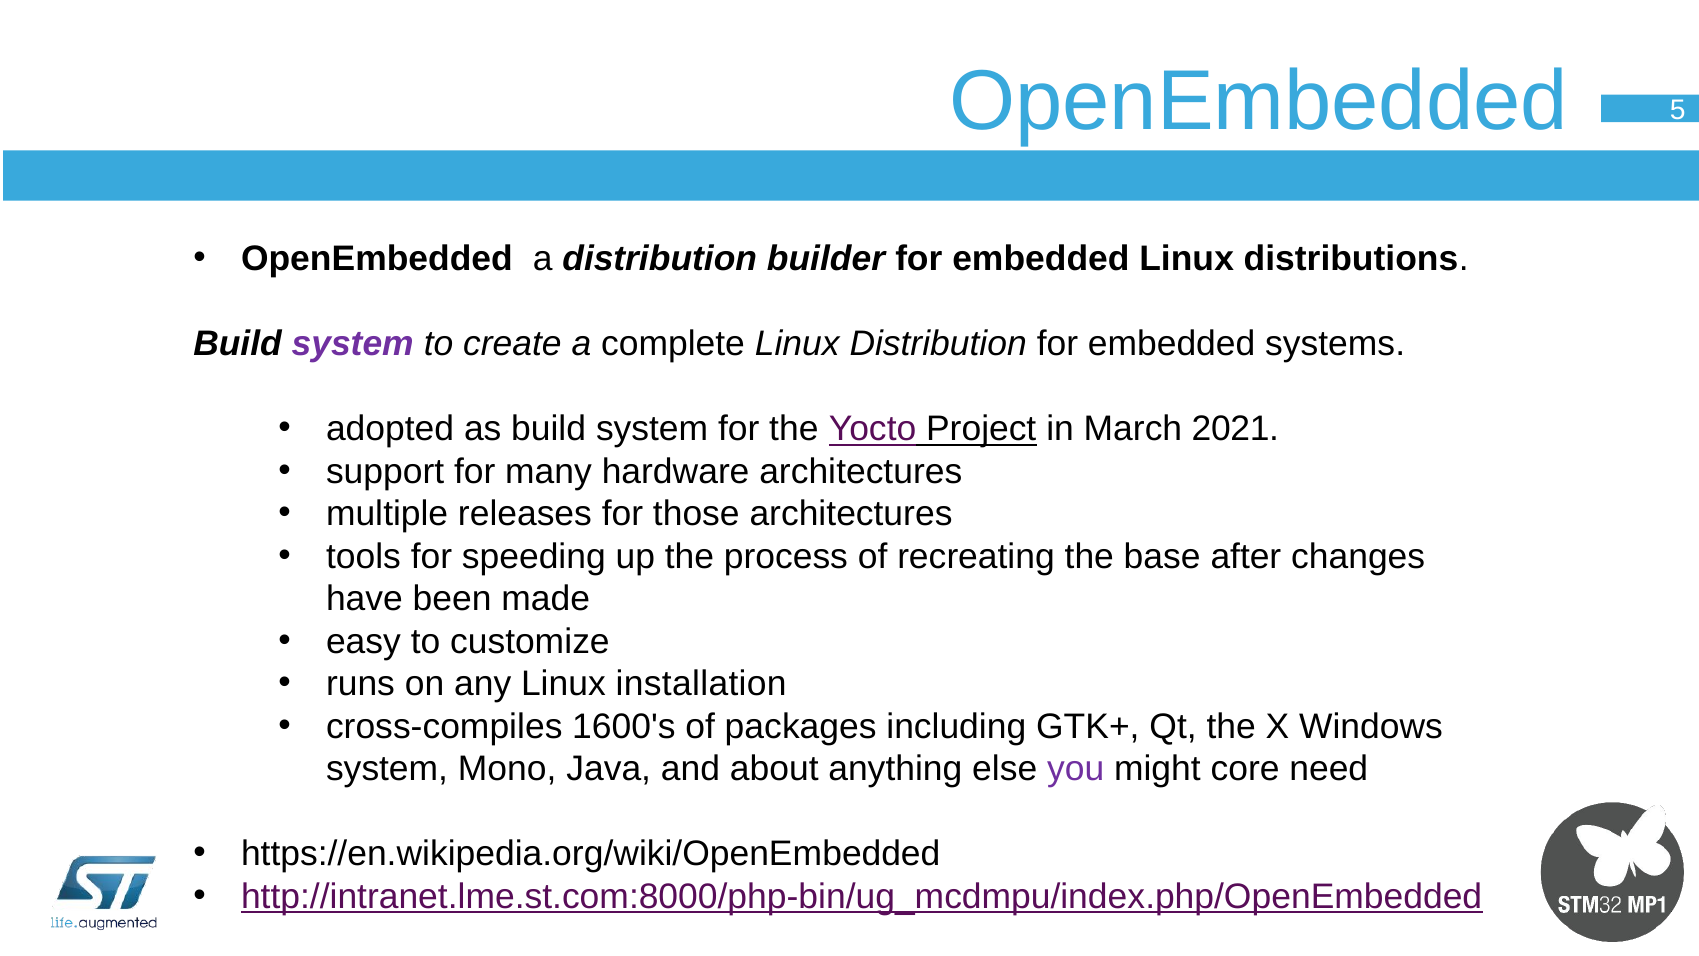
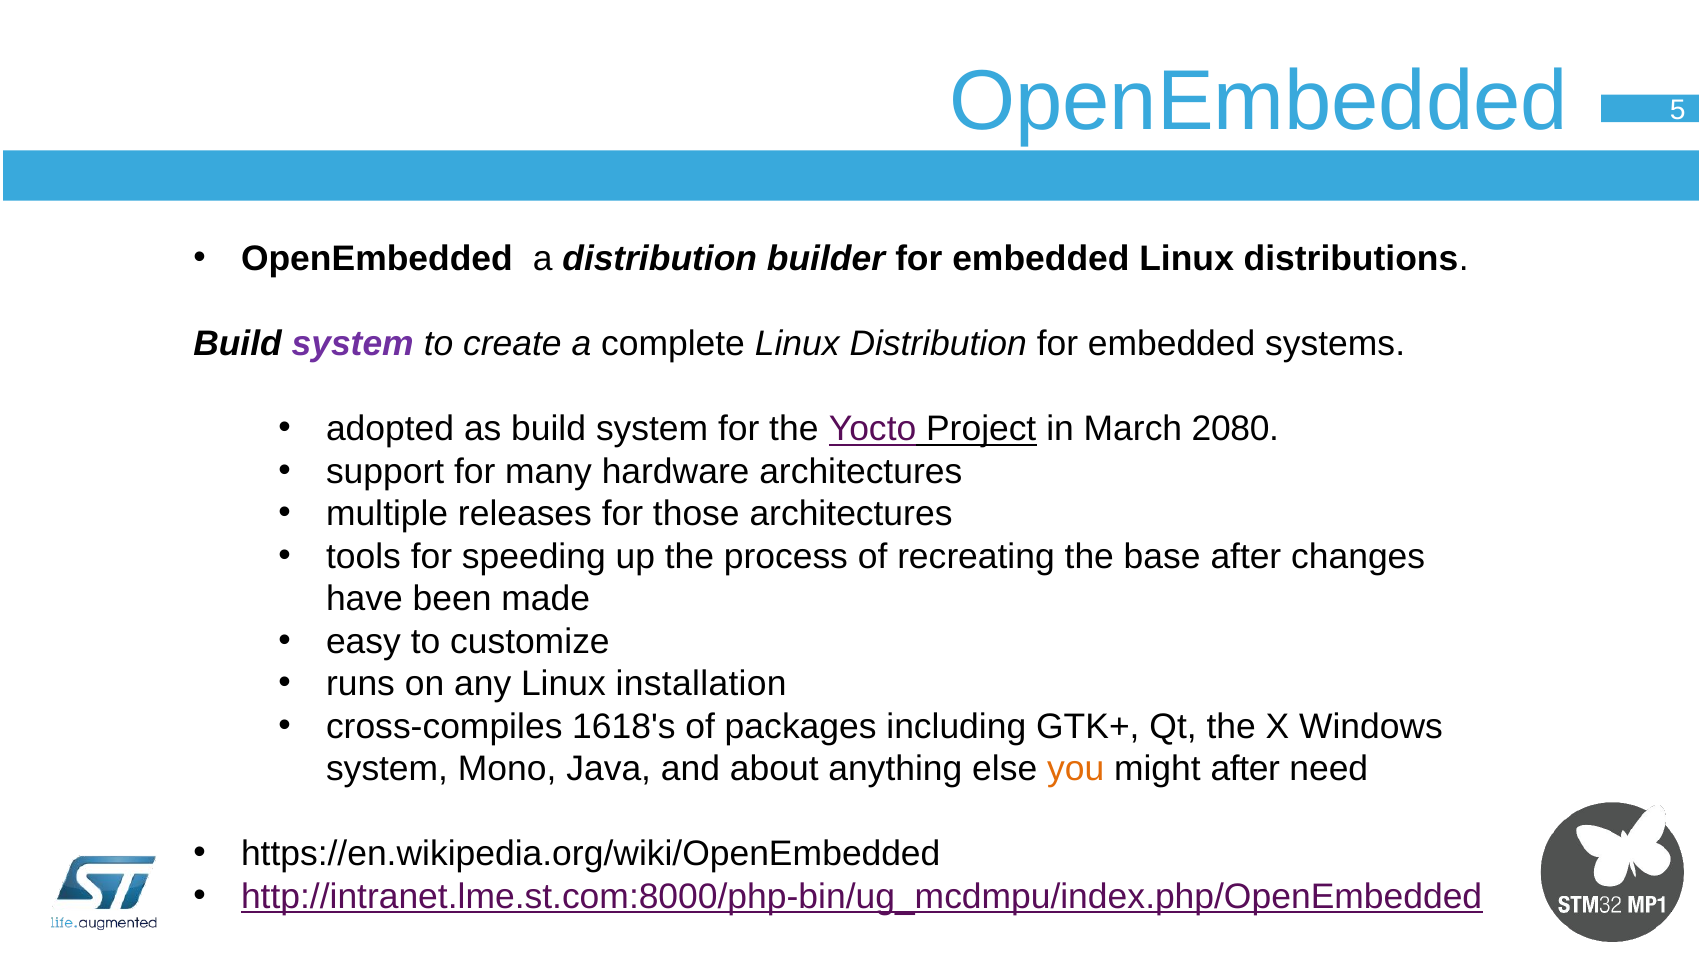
2021: 2021 -> 2080 (1235, 429)
1600's: 1600's -> 1618's (624, 727)
you colour: purple -> orange (1076, 769)
might core: core -> after (1245, 769)
